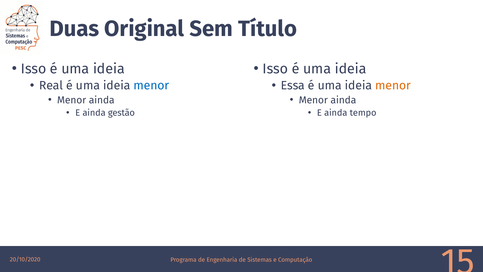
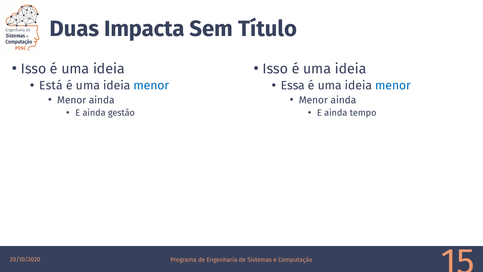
Original: Original -> Impacta (144, 29)
Real: Real -> Está (51, 85)
menor colour: orange -> blue (393, 85)
